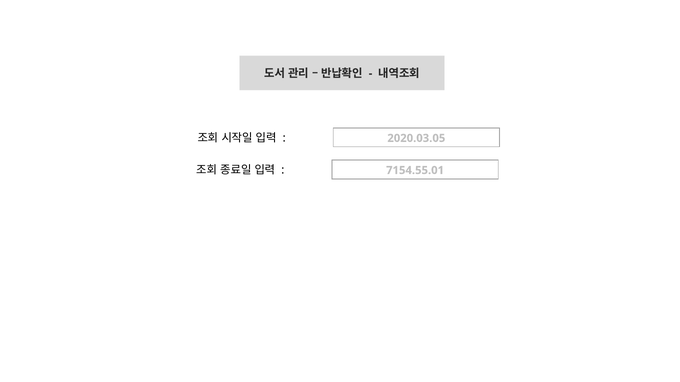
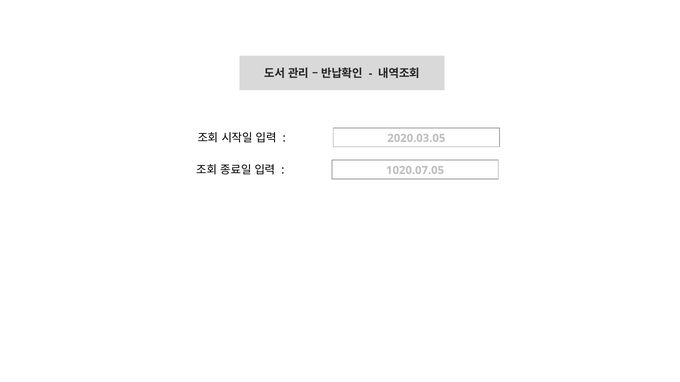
7154.55.01: 7154.55.01 -> 1020.07.05 (415, 171)
